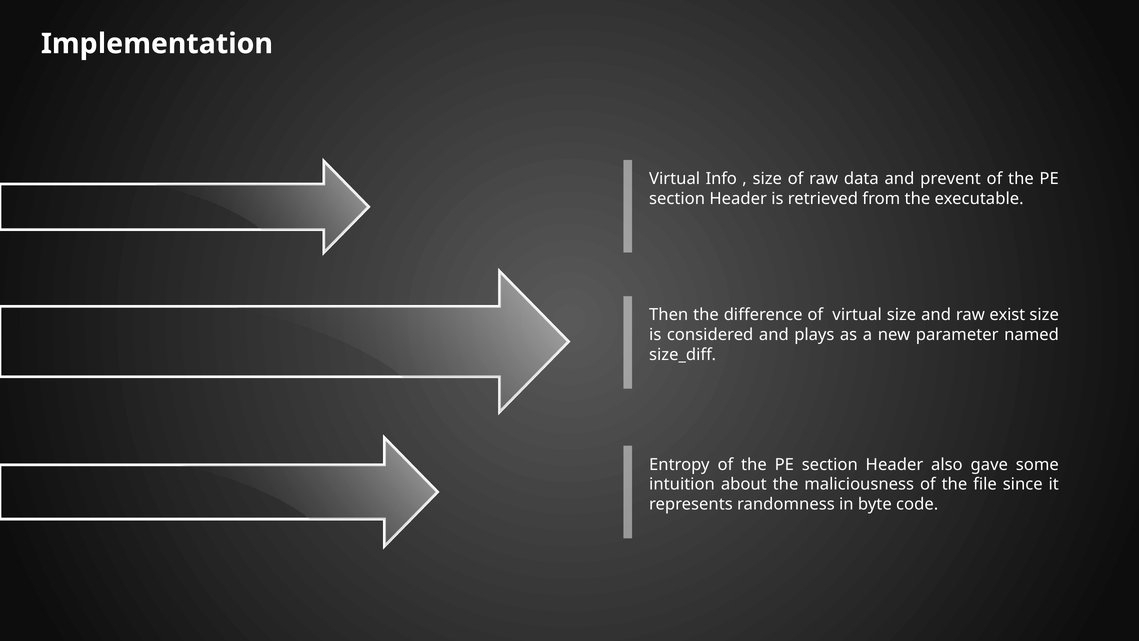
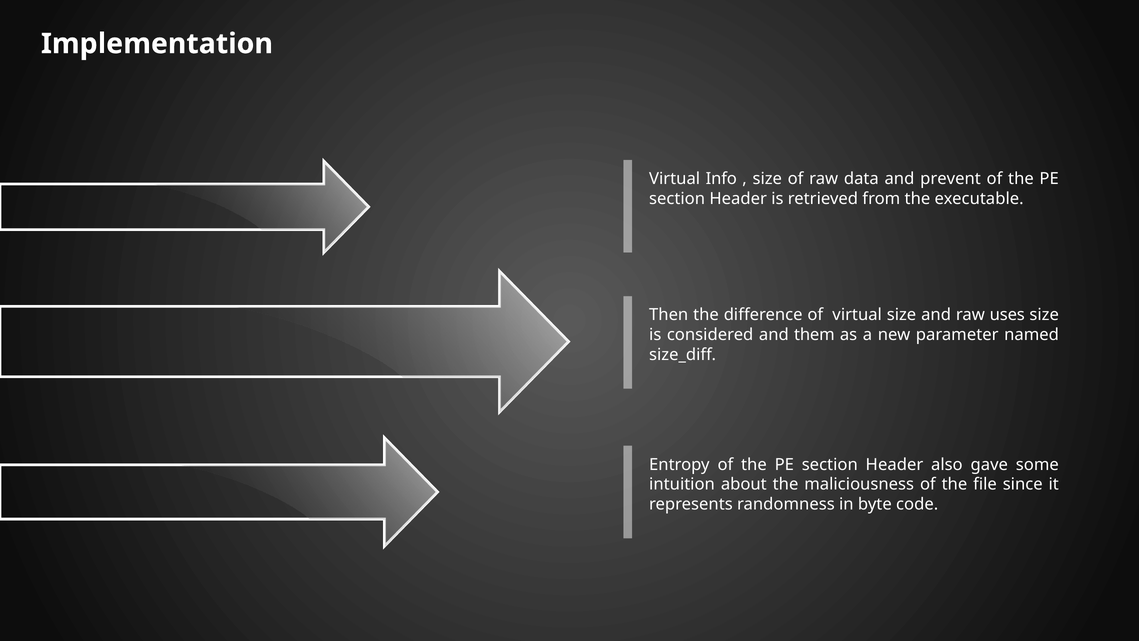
exist: exist -> uses (1007, 315)
plays: plays -> them (814, 335)
